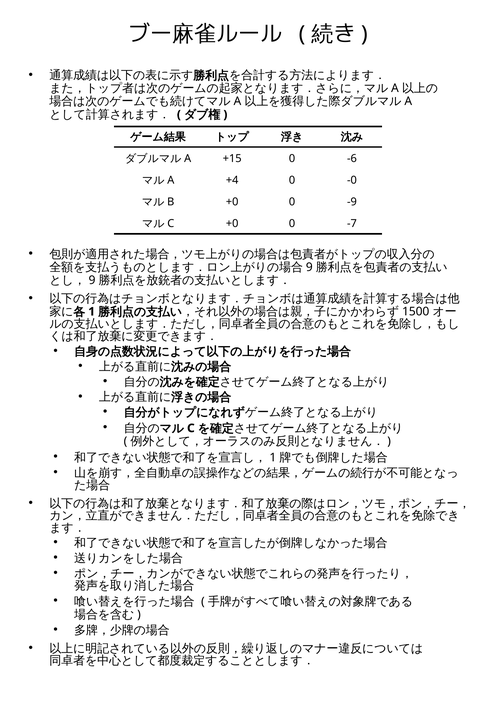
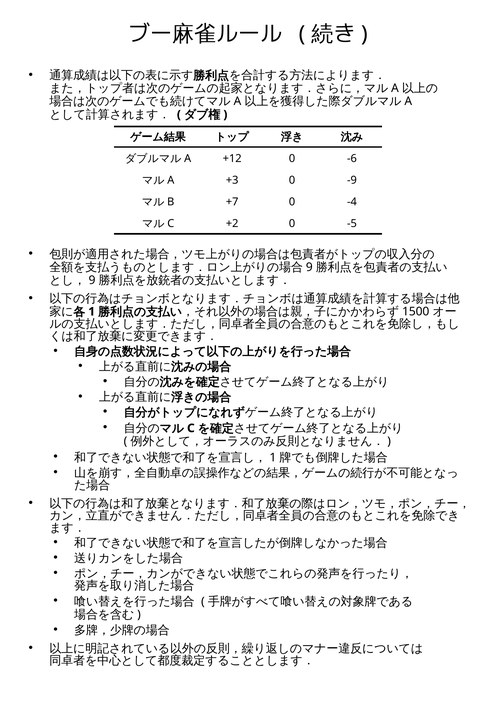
+15: +15 -> +12 (232, 159)
+4: +4 -> +3 (232, 180)
-0: -0 -> -9 (352, 180)
+0: +0 -> +7 (232, 202)
-9: -9 -> -4 (352, 202)
+0: +0 -> +2 (232, 224)
-7: -7 -> -5 (352, 224)
